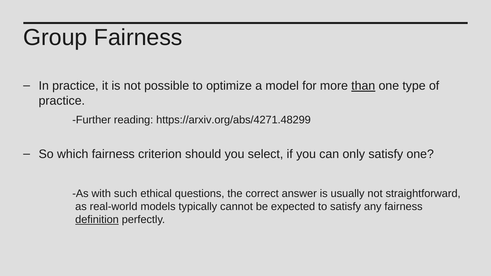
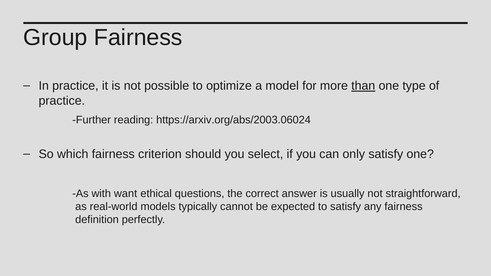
https://arxiv.org/abs/4271.48299: https://arxiv.org/abs/4271.48299 -> https://arxiv.org/abs/2003.06024 (234, 120)
such: such -> want (126, 194)
definition underline: present -> none (97, 220)
